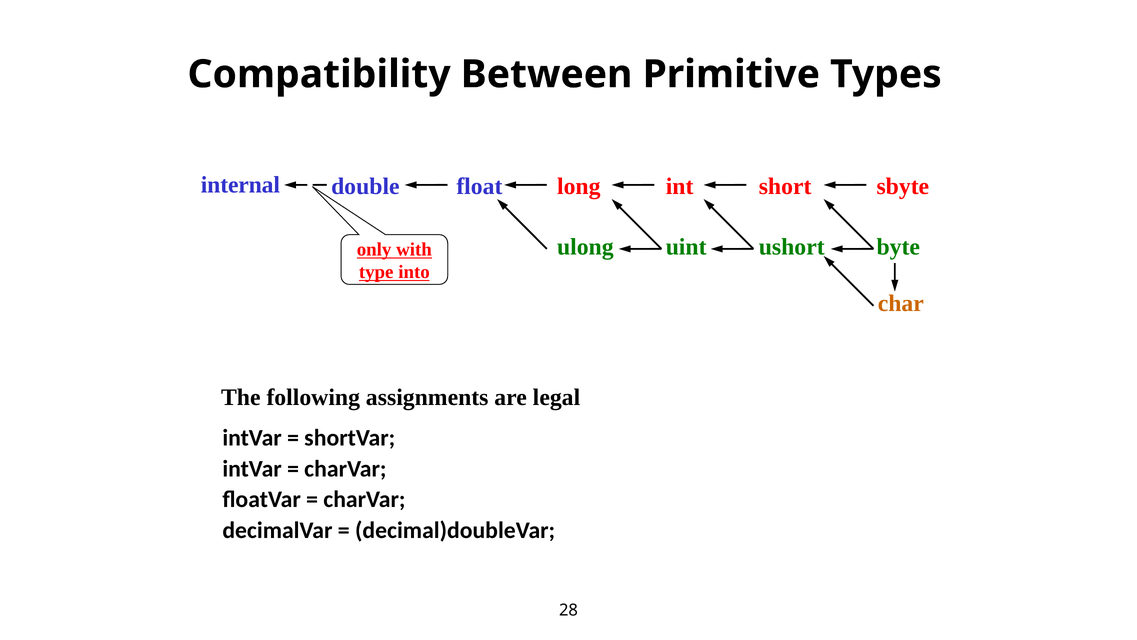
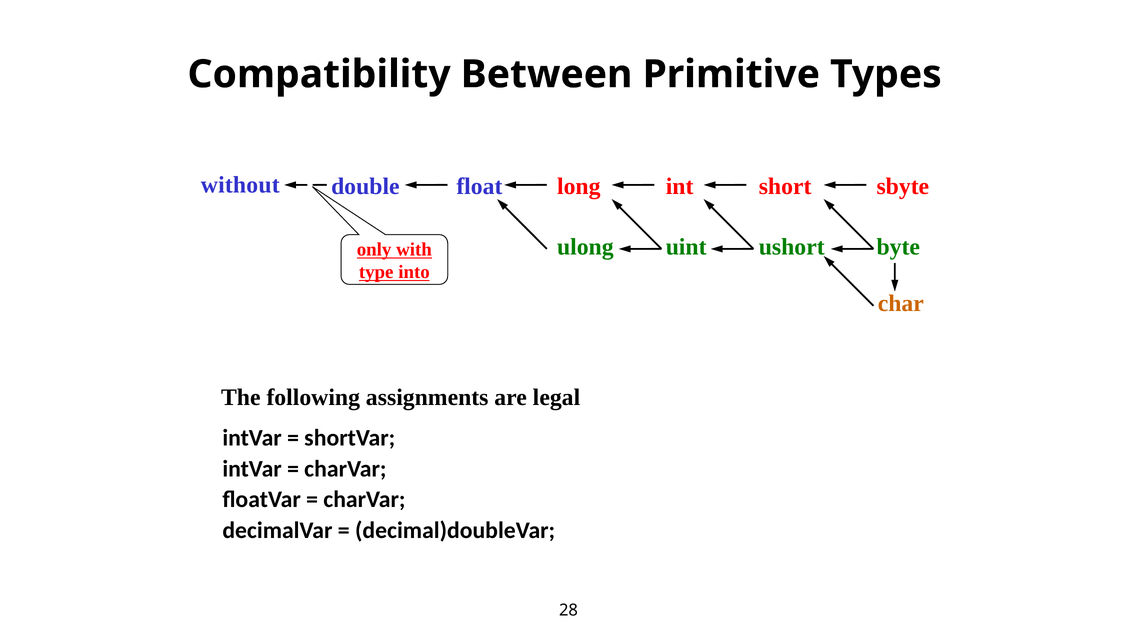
internal: internal -> without (240, 185)
